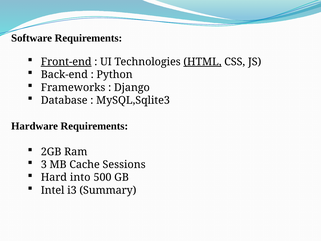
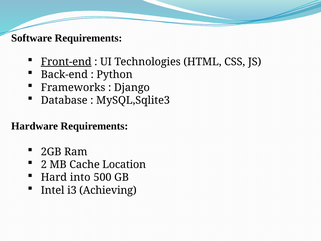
HTML underline: present -> none (202, 62)
3: 3 -> 2 (44, 164)
Sessions: Sessions -> Location (124, 164)
Summary: Summary -> Achieving (108, 190)
